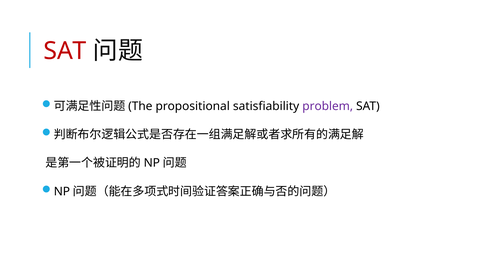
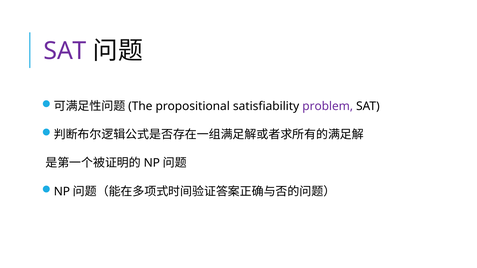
SAT colour: red -> purple (65, 51)
